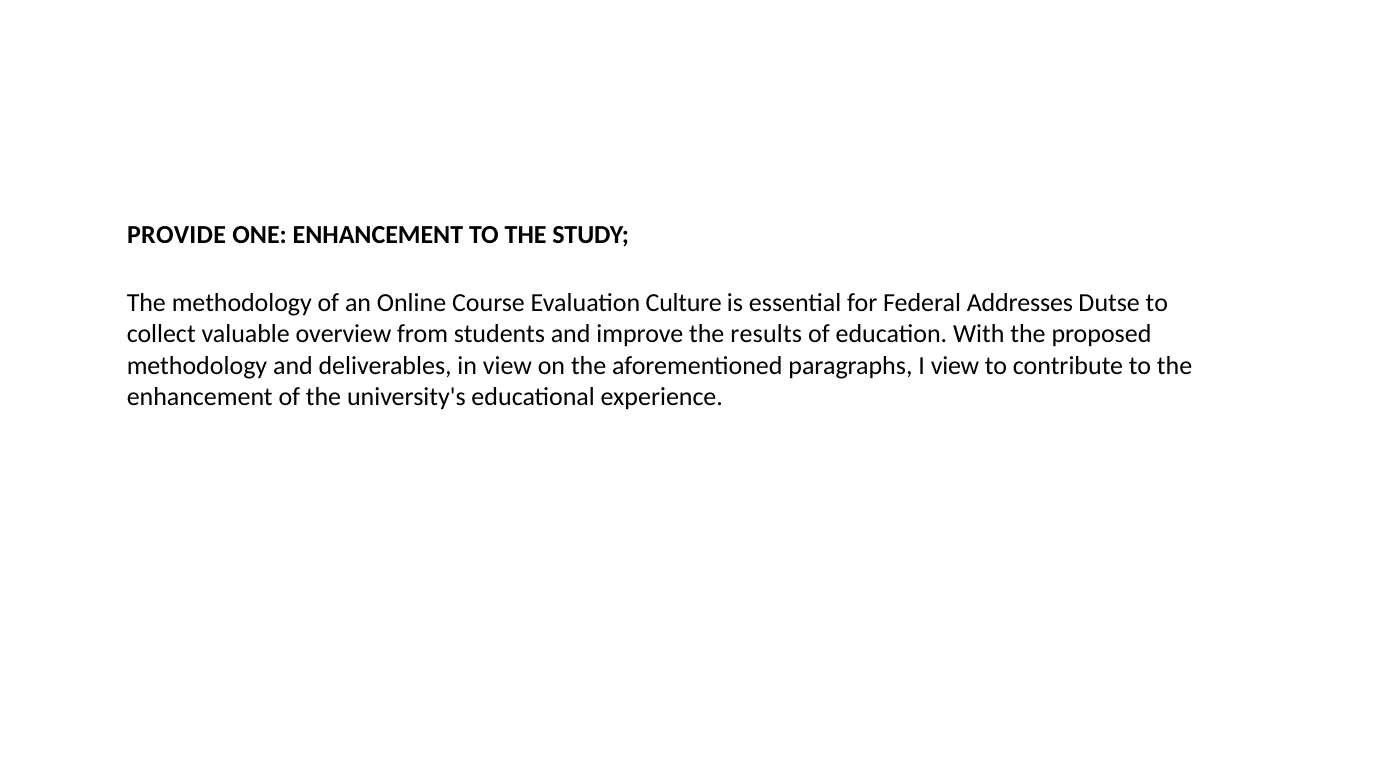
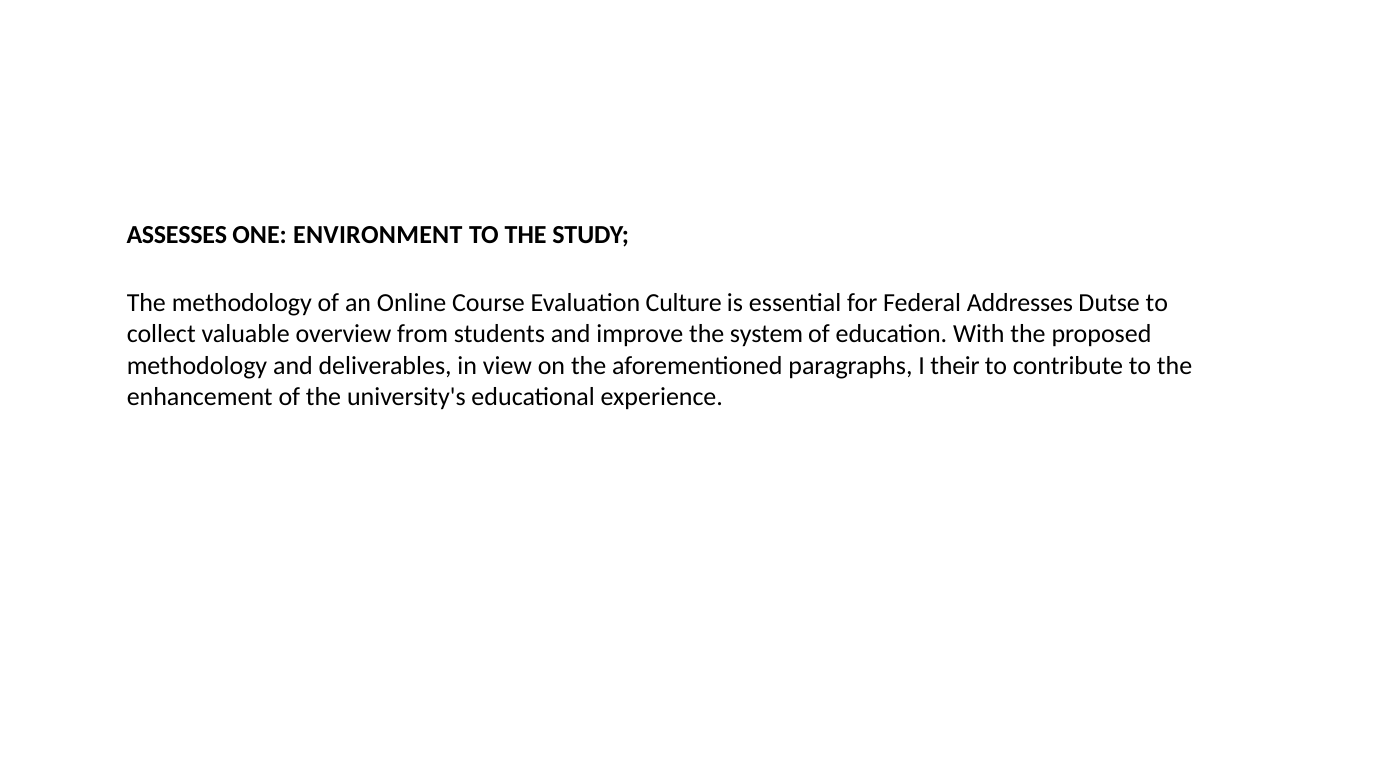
PROVIDE: PROVIDE -> ASSESSES (177, 235)
ONE ENHANCEMENT: ENHANCEMENT -> ENVIRONMENT (378, 235)
results: results -> system (766, 335)
I view: view -> their (955, 366)
